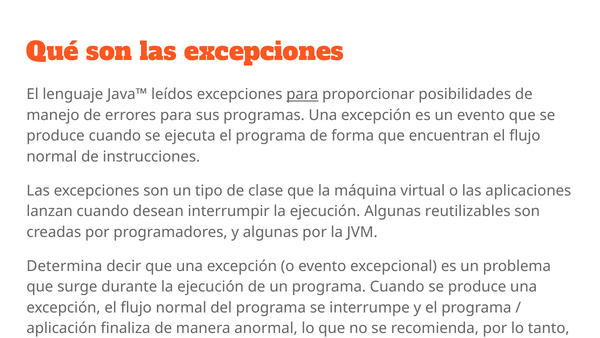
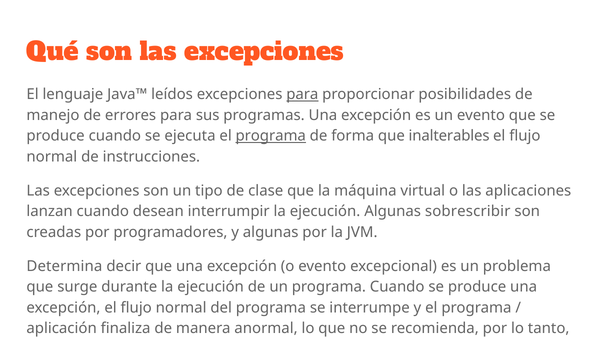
programa underline: none -> present (271, 136)
encuentran: encuentran -> inalterables (449, 136)
reutilizables: reutilizables -> sobrescribir (468, 211)
